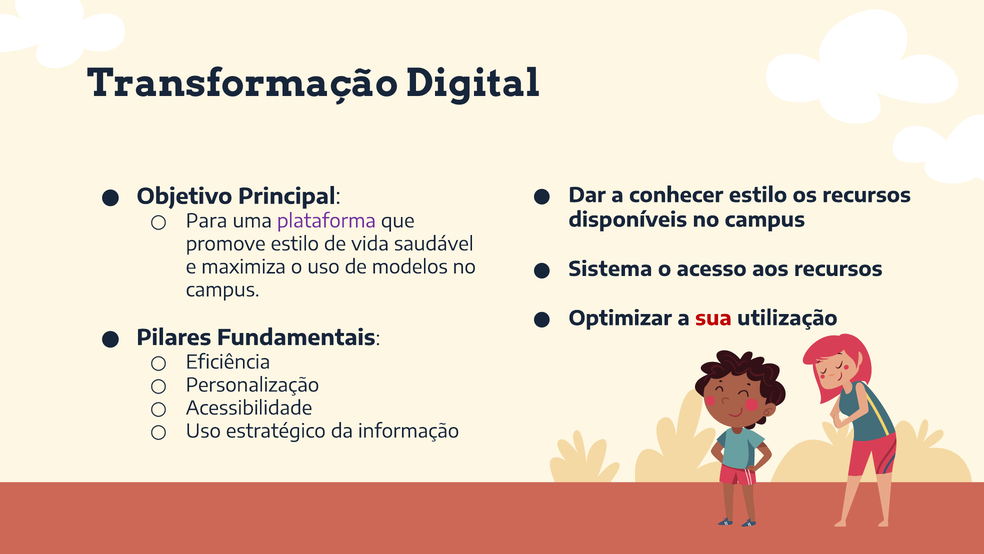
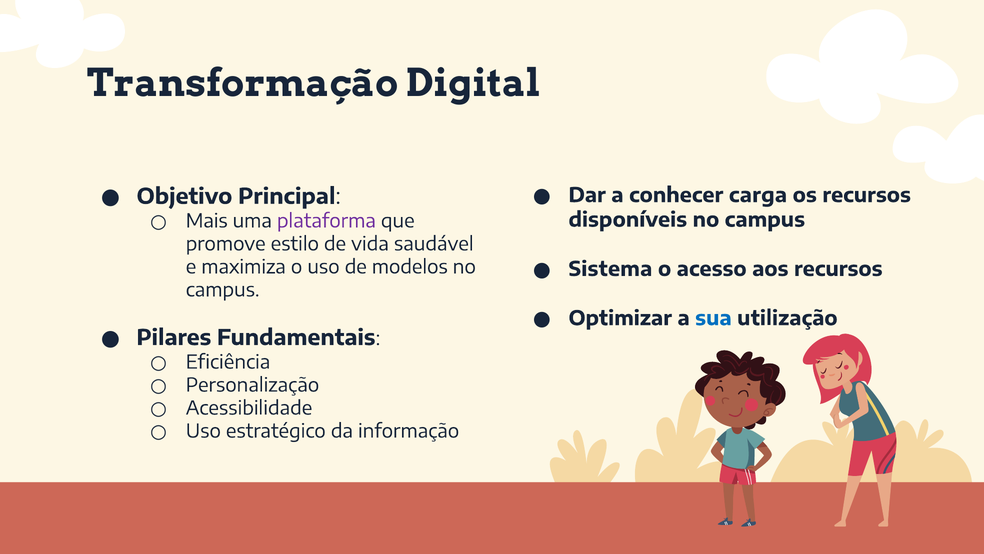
conhecer estilo: estilo -> carga (758, 195)
Para: Para -> Mais (207, 221)
sua colour: red -> blue (713, 318)
